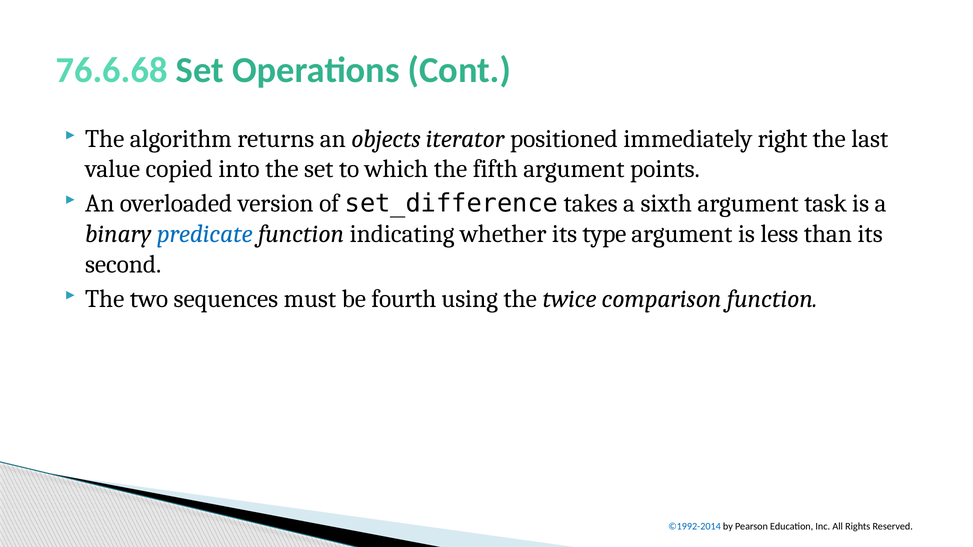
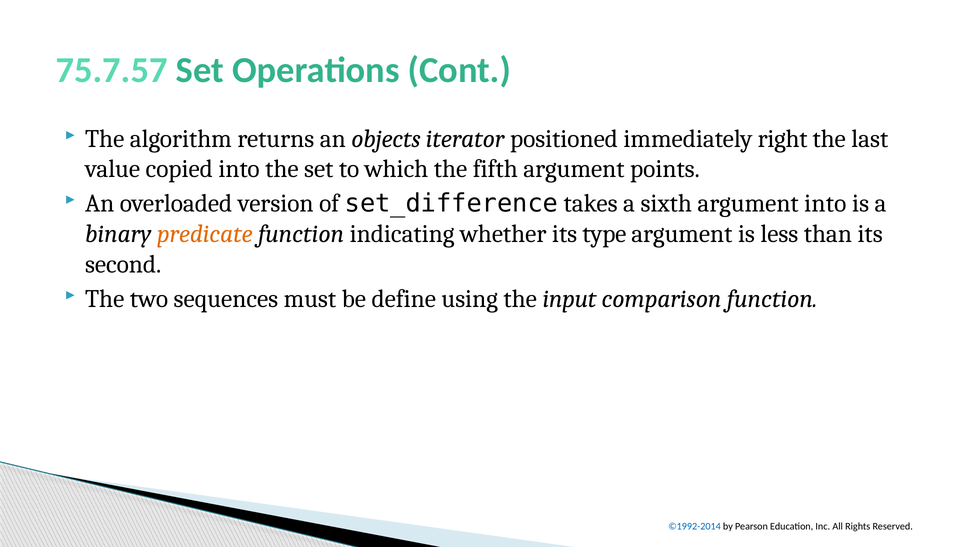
76.6.68: 76.6.68 -> 75.7.57 (112, 70)
argument task: task -> into (825, 204)
predicate colour: blue -> orange (205, 234)
fourth: fourth -> define (404, 299)
twice: twice -> input (569, 299)
